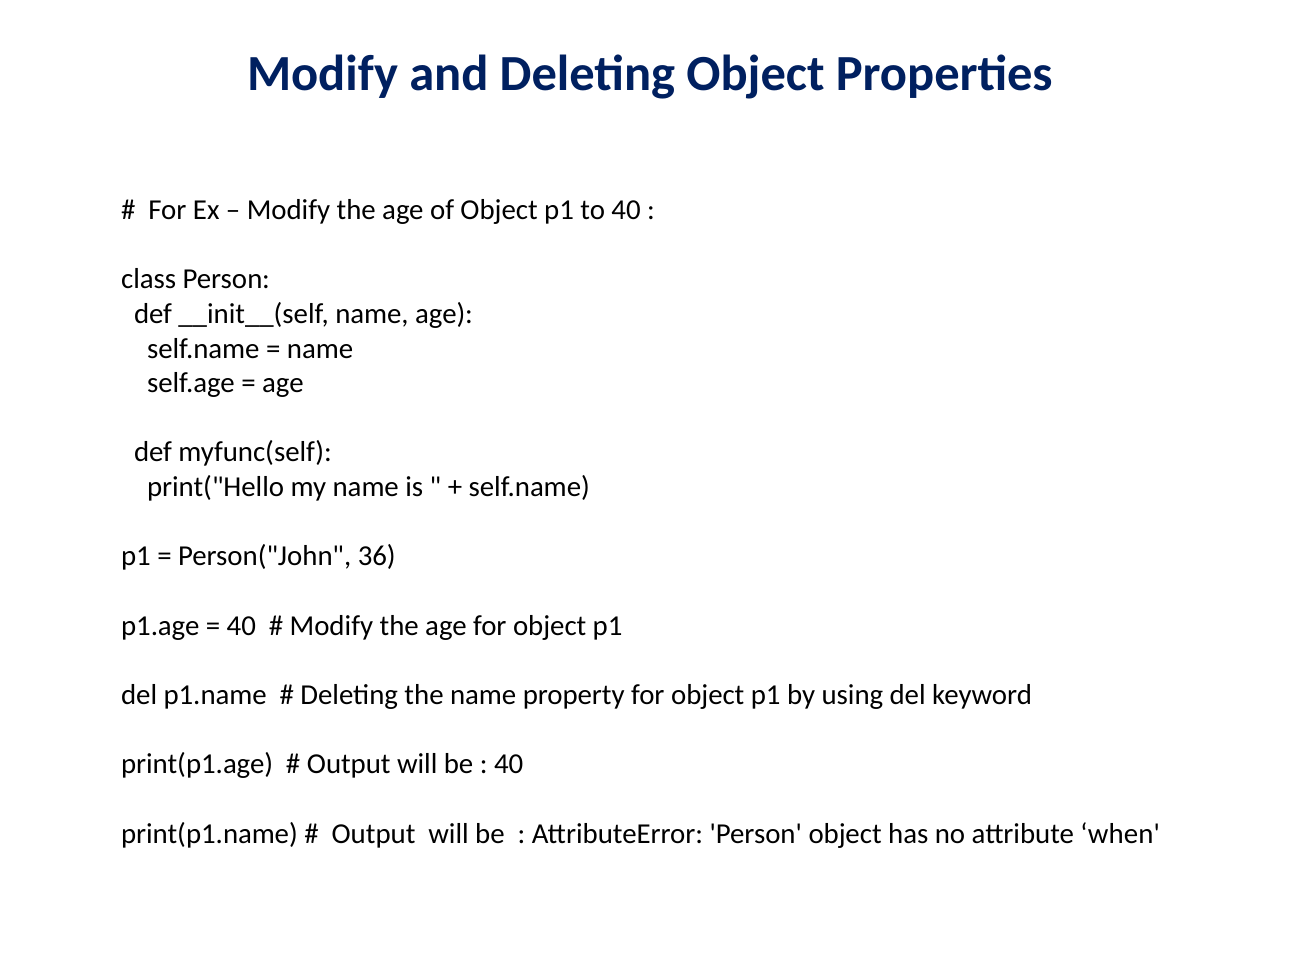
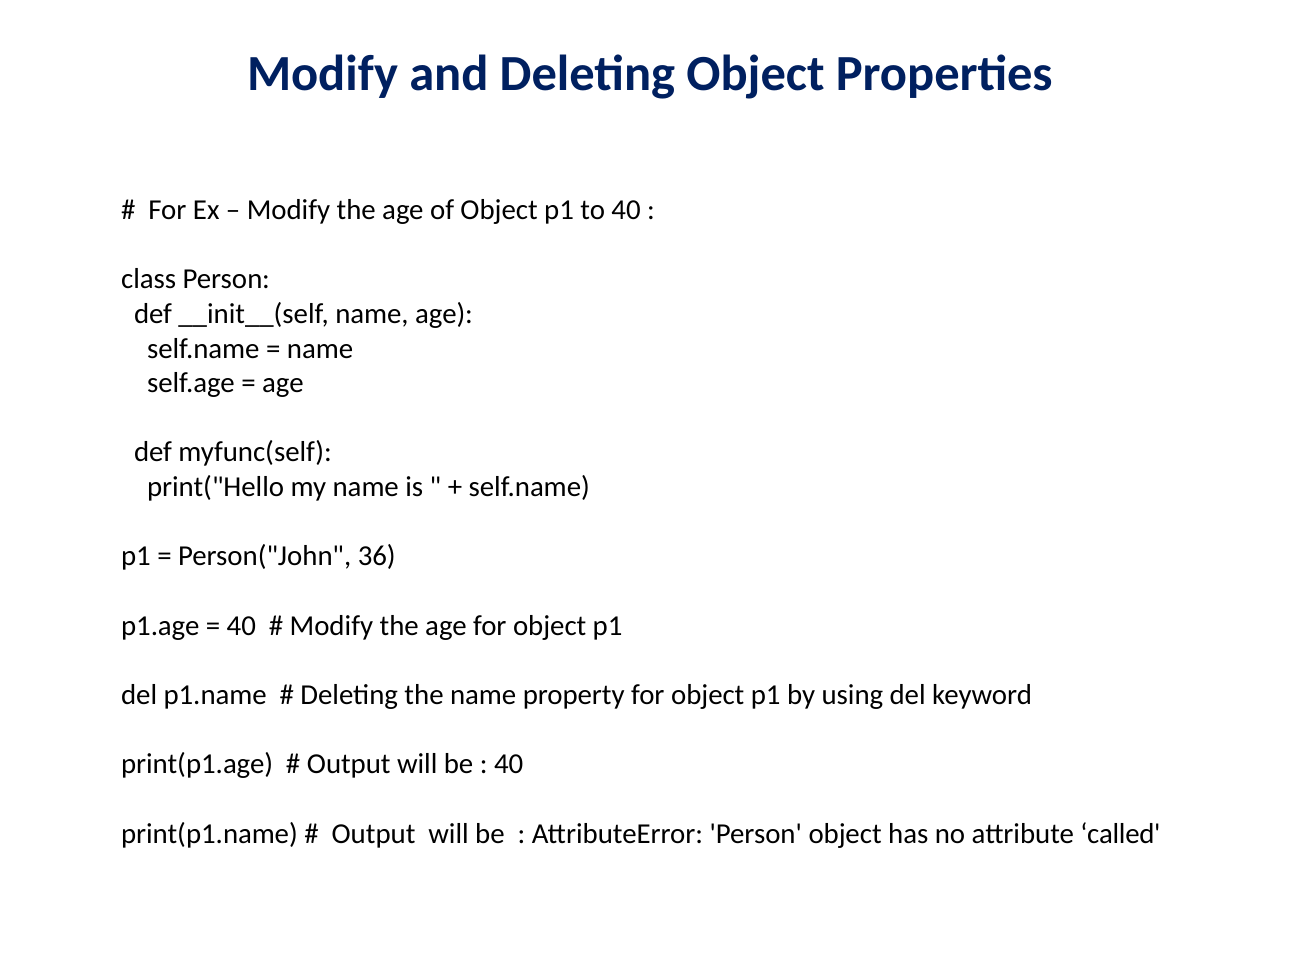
when: when -> called (1120, 834)
